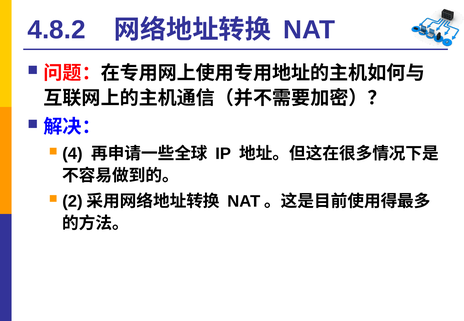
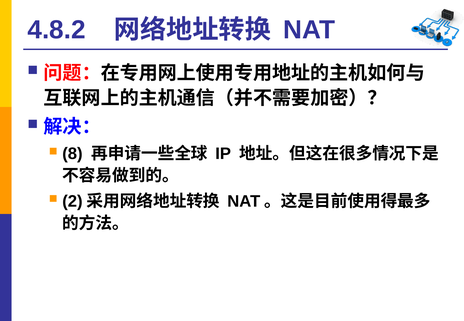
4: 4 -> 8 (72, 154)
